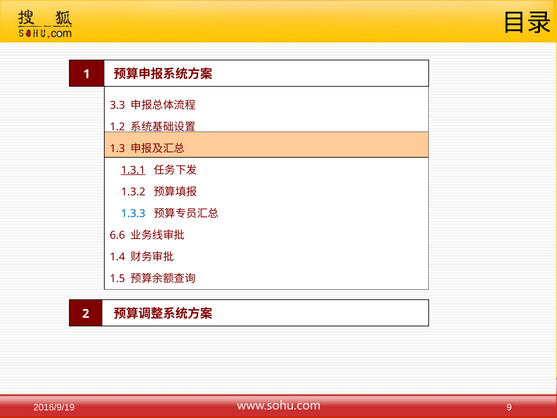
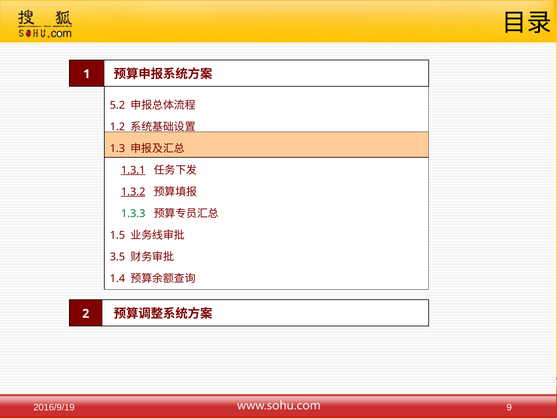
3.3: 3.3 -> 5.2 (117, 105)
1.3.2 underline: none -> present (133, 192)
1.3.3 colour: blue -> green (133, 213)
6.6: 6.6 -> 1.5 (117, 235)
1.4: 1.4 -> 3.5 (117, 257)
1.5: 1.5 -> 1.4 (117, 278)
